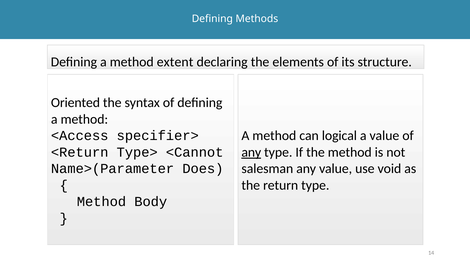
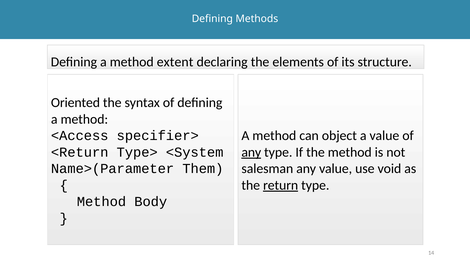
logical: logical -> object (339, 135)
<Cannot: <Cannot -> <System (195, 152)
Does: Does -> Them (203, 168)
return underline: none -> present (281, 185)
